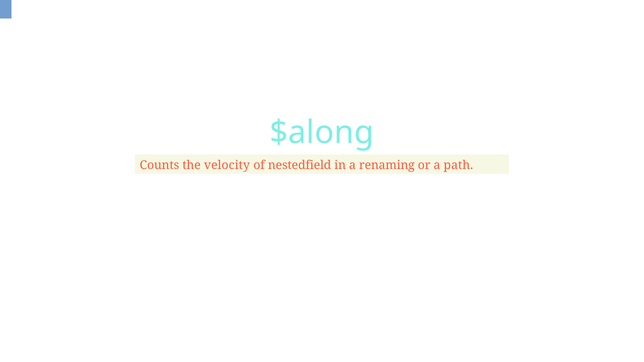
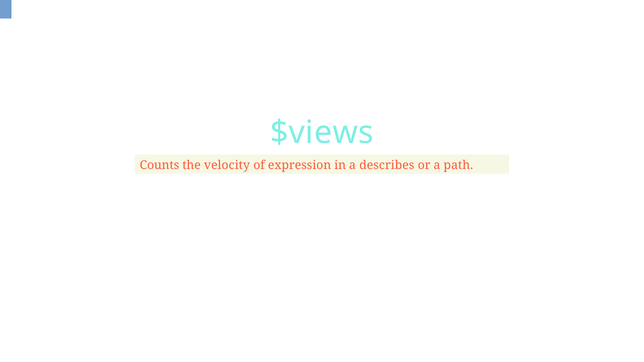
$along: $along -> $views (322, 133)
nestedfield: nestedfield -> expression (300, 165)
renaming: renaming -> describes (387, 165)
